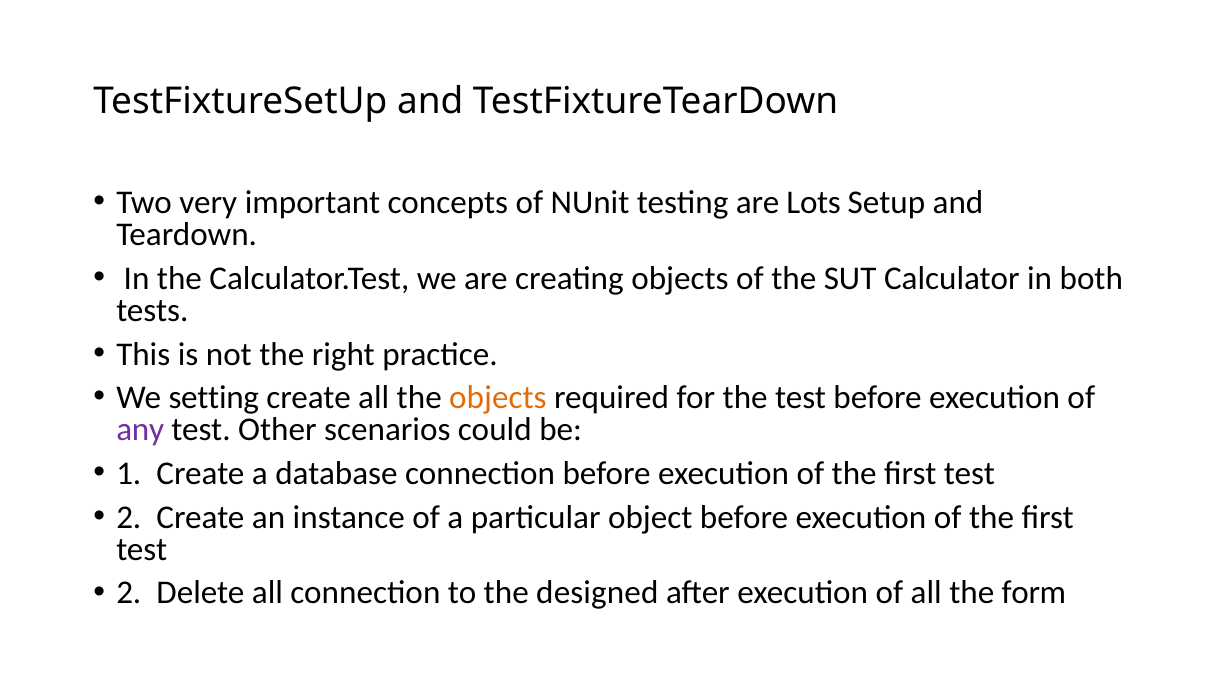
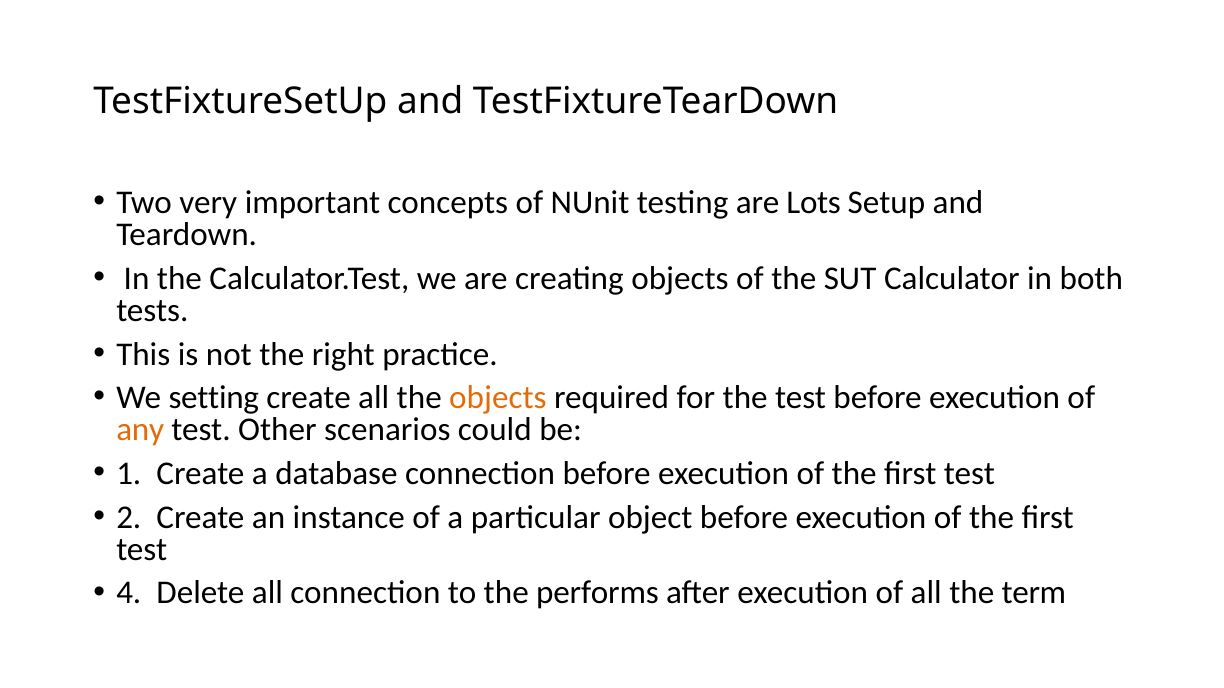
any colour: purple -> orange (140, 430)
2: 2 -> 4 (129, 593)
designed: designed -> performs (598, 593)
form: form -> term (1034, 593)
